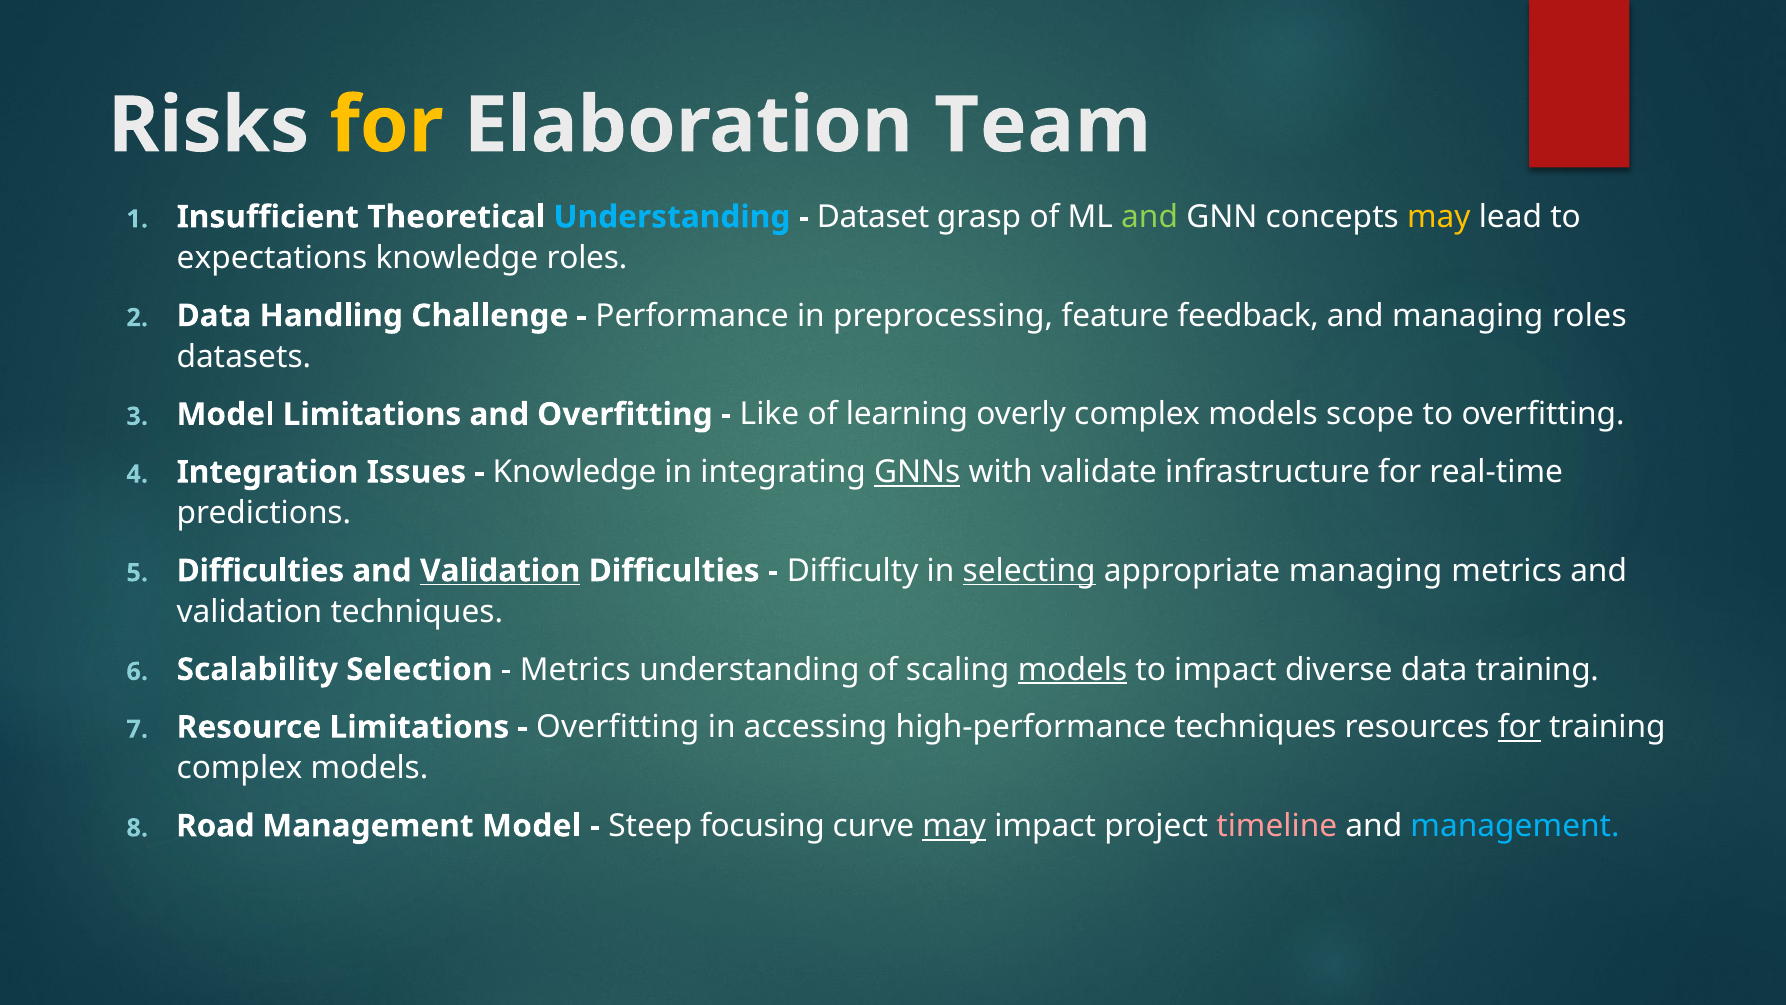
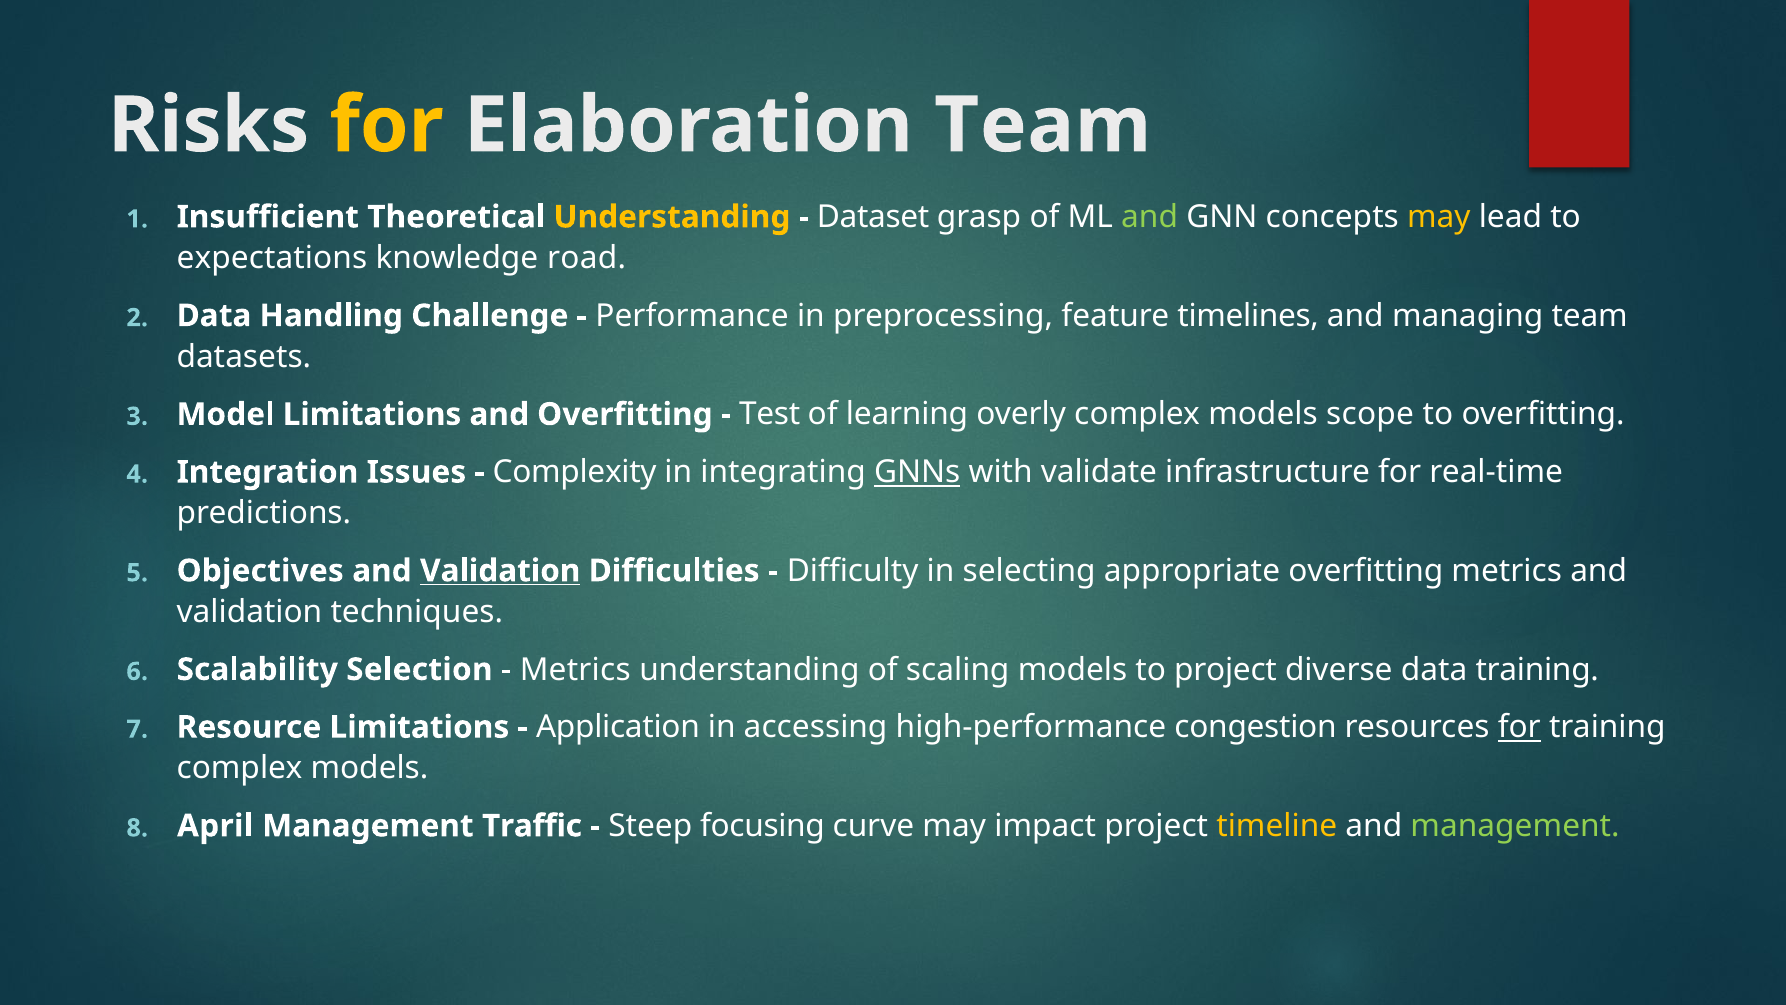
Understanding colour: light blue -> yellow (672, 217)
knowledge roles: roles -> road (587, 258)
feedback: feedback -> timelines (1248, 316)
managing roles: roles -> team (1590, 316)
Like: Like -> Test (770, 414)
Knowledge: Knowledge -> Complexity (575, 472)
Difficulties: Difficulties -> Objectives (260, 571)
selecting underline: present -> none (1029, 571)
appropriate managing: managing -> overfitting (1366, 571)
models underline: present -> none (1072, 669)
to impact: impact -> project (1226, 669)
Overfitting: Overfitting -> Application (618, 727)
high-performance techniques: techniques -> congestion (1256, 727)
Road: Road -> April (215, 826)
Management Model: Model -> Traffic (532, 826)
may underline: present -> none (954, 826)
timeline colour: pink -> yellow (1277, 826)
management colour: light blue -> light green (1515, 826)
